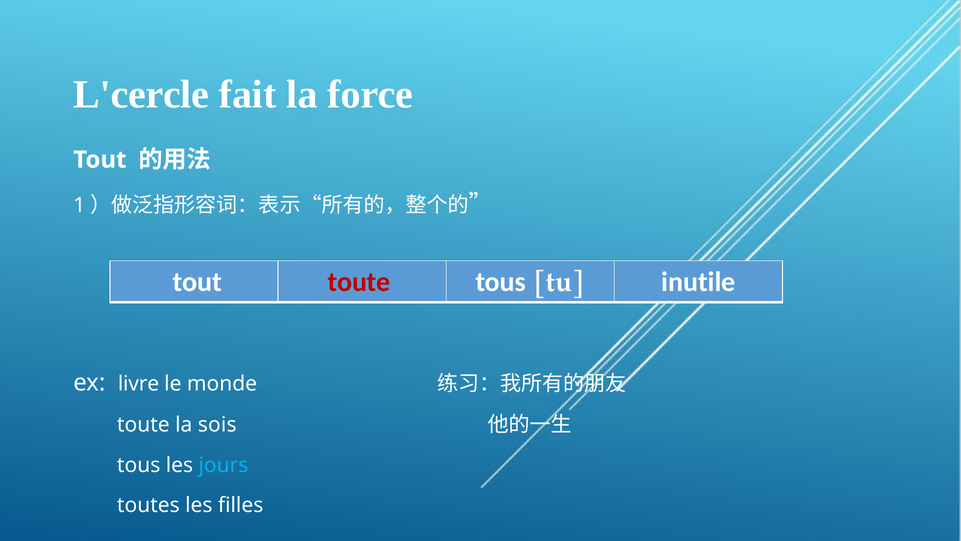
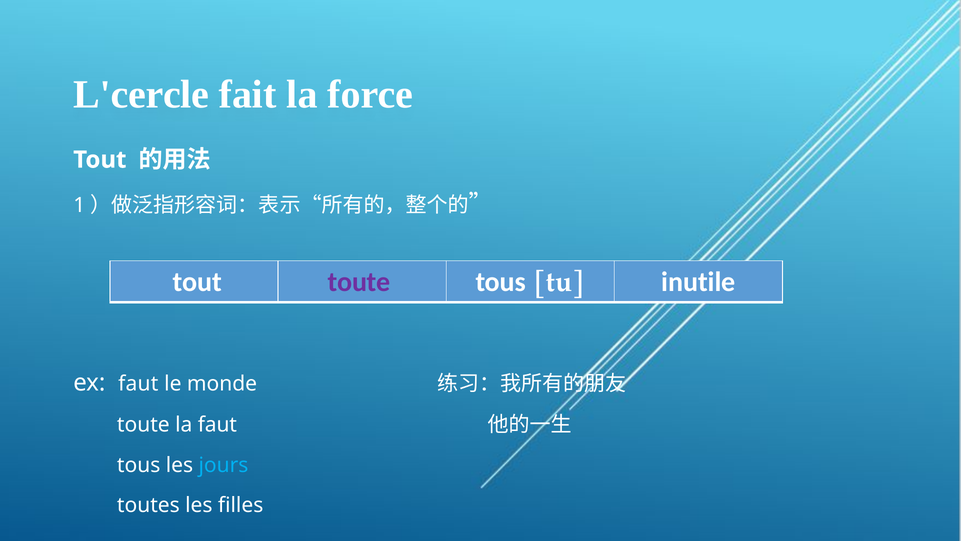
toute colour: red -> purple (359, 282)
ex livre: livre -> faut (138, 384)
la sois: sois -> faut (217, 425)
